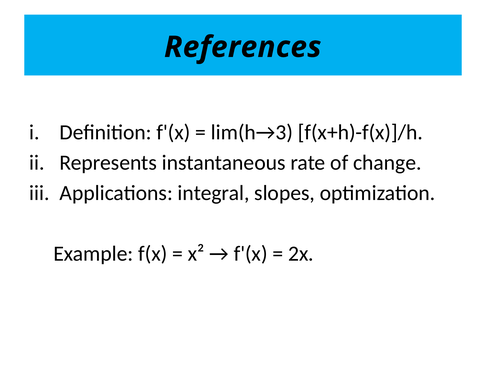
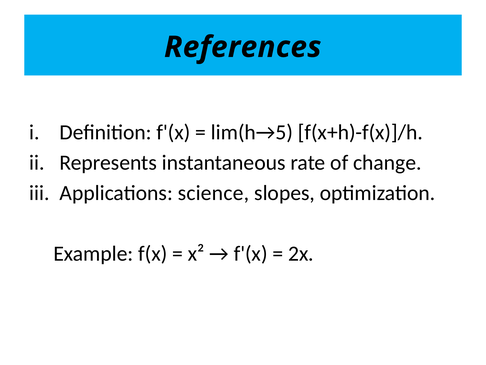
lim(h→3: lim(h→3 -> lim(h→5 (252, 132)
integral: integral -> science (213, 193)
